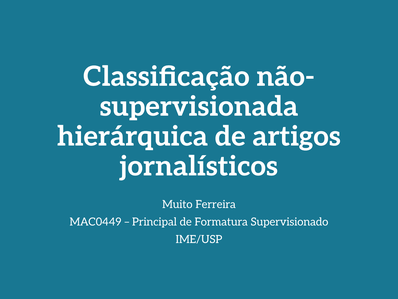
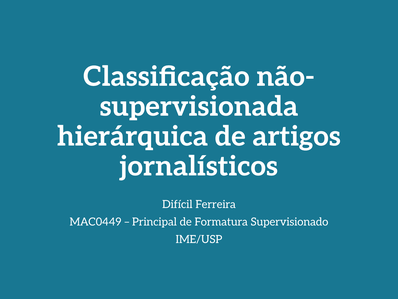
Muito: Muito -> Difícil (177, 204)
